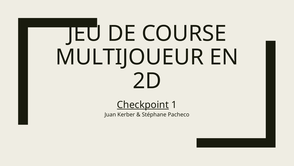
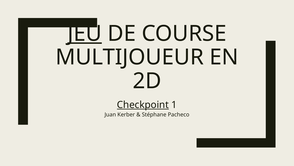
JEU underline: none -> present (85, 34)
